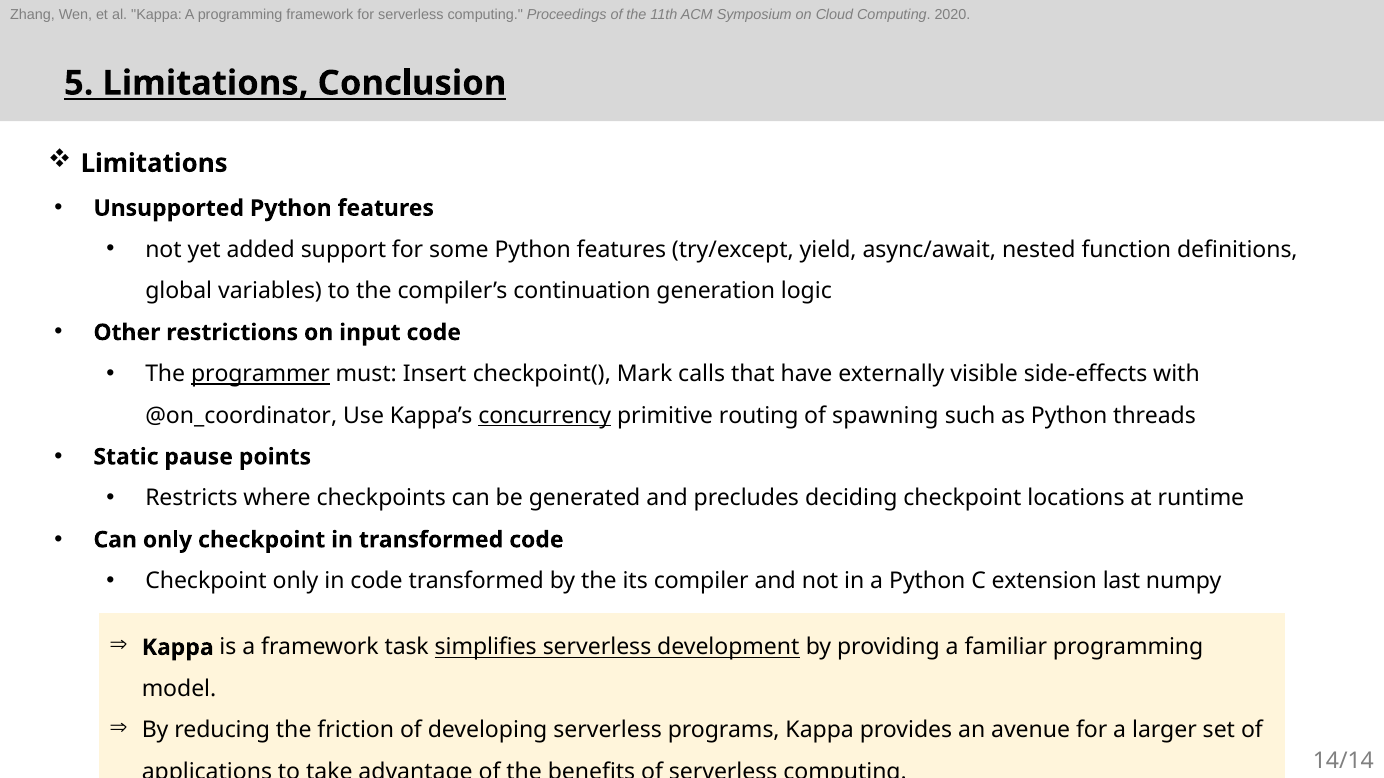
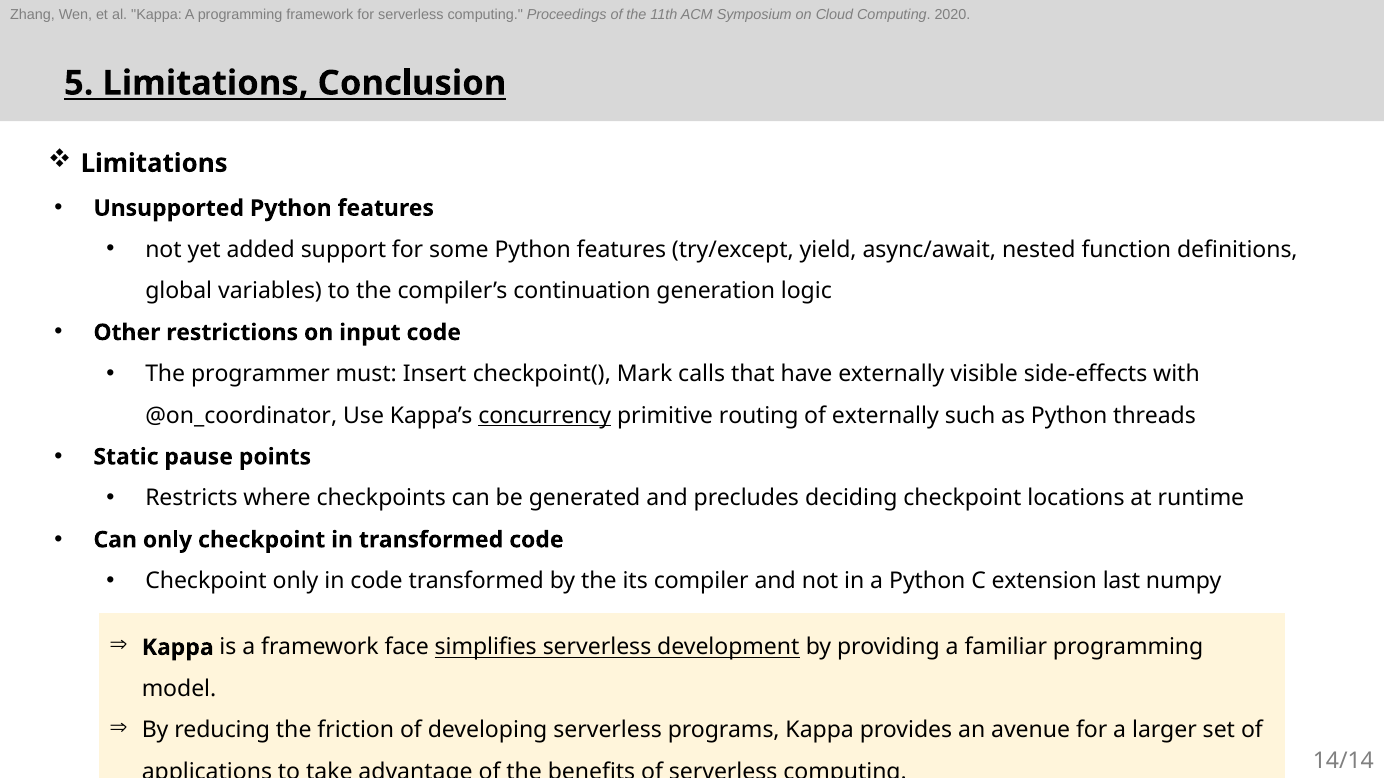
programmer underline: present -> none (260, 374)
of spawning: spawning -> externally (885, 416)
task: task -> face (407, 648)
